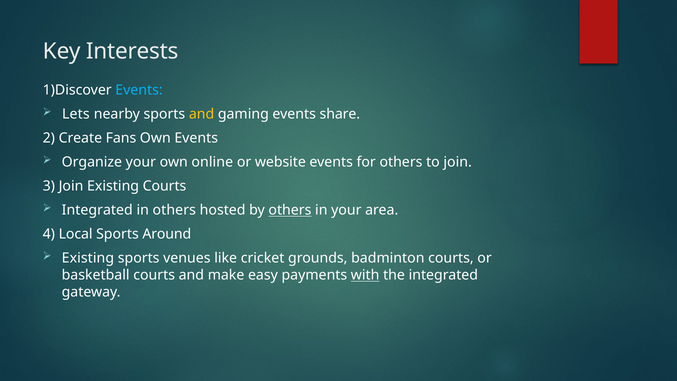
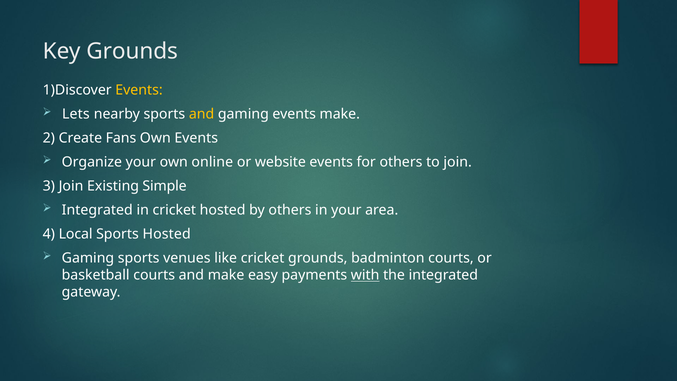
Key Interests: Interests -> Grounds (132, 52)
Events colour: light blue -> yellow (139, 90)
events share: share -> make (340, 114)
Existing Courts: Courts -> Simple (165, 186)
in others: others -> cricket (174, 210)
others underline: present -> none (290, 210)
Sports Around: Around -> Hosted (167, 234)
Existing: Existing -> Gaming (88, 258)
